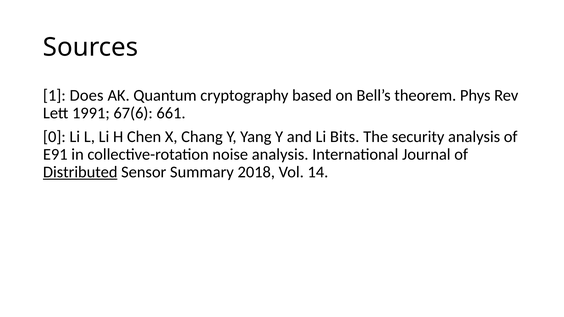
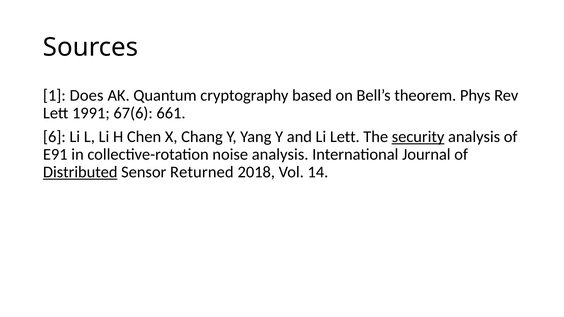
0: 0 -> 6 (54, 137)
Li Bits: Bits -> Lett (345, 137)
security underline: none -> present (418, 137)
Summary: Summary -> Returned (202, 172)
